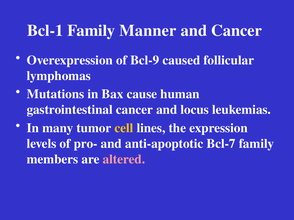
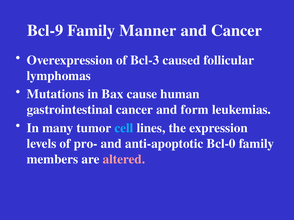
Bcl-1: Bcl-1 -> Bcl-9 (45, 31)
Bcl-9: Bcl-9 -> Bcl-3 (145, 60)
locus: locus -> form (195, 110)
cell colour: yellow -> light blue (124, 128)
Bcl-7: Bcl-7 -> Bcl-0 (221, 144)
